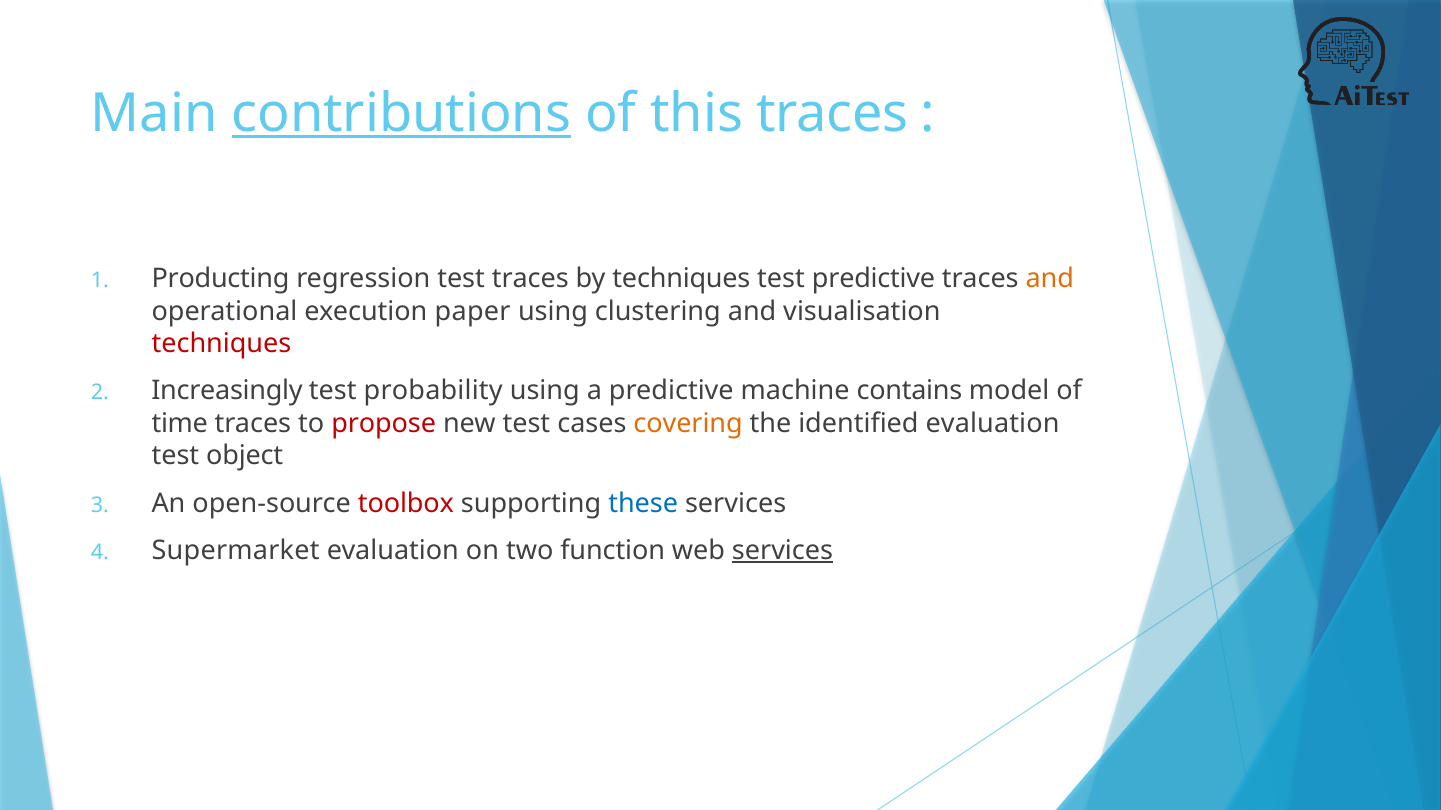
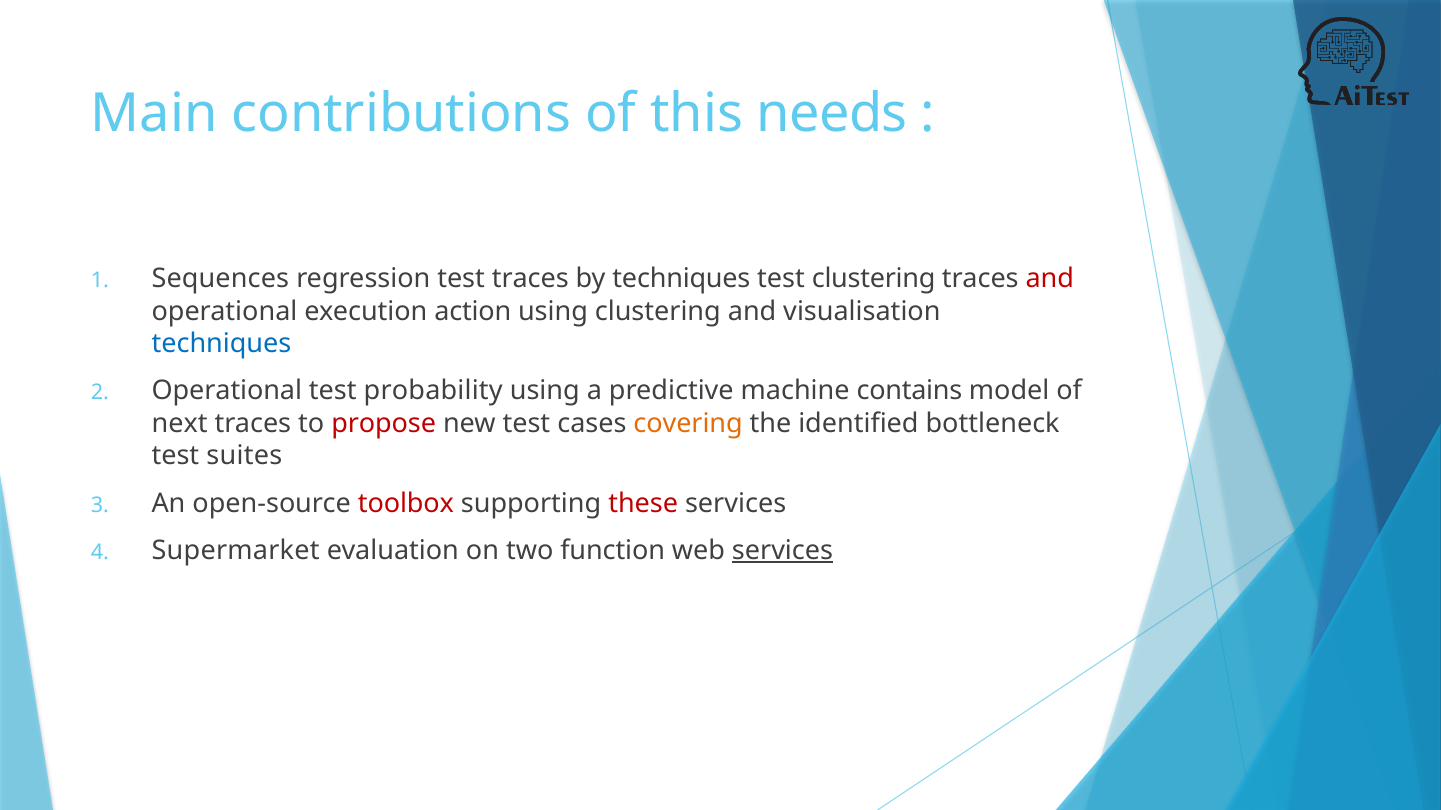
contributions underline: present -> none (401, 114)
this traces: traces -> needs (832, 114)
Producting: Producting -> Sequences (220, 279)
test predictive: predictive -> clustering (874, 279)
and colour: orange -> red (1050, 279)
paper: paper -> action (473, 311)
techniques colour: red -> blue (221, 344)
Increasingly: Increasingly -> Operational (227, 391)
time: time -> next (180, 424)
identified evaluation: evaluation -> bottleneck (993, 424)
object: object -> suites (244, 456)
these colour: blue -> red (643, 503)
